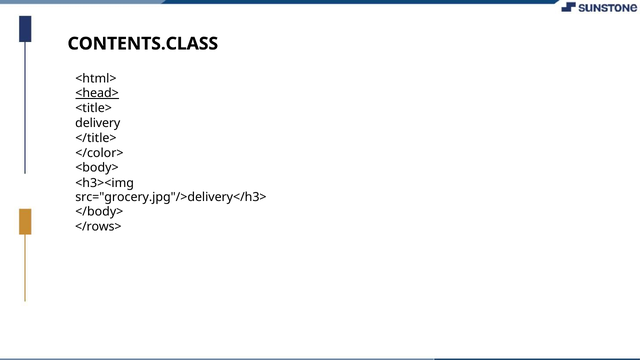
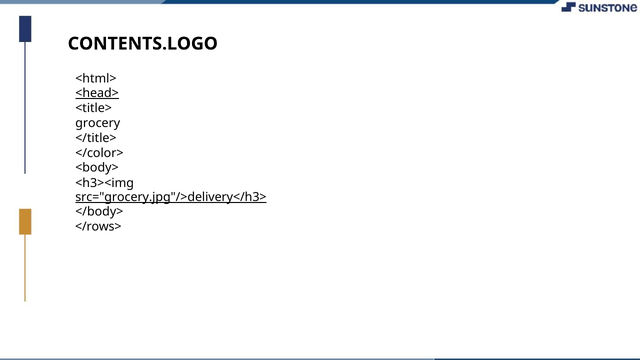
CONTENTS.CLASS: CONTENTS.CLASS -> CONTENTS.LOGO (143, 44)
delivery: delivery -> grocery (98, 123)
src="grocery.jpg"/>delivery</h3> underline: none -> present (171, 197)
